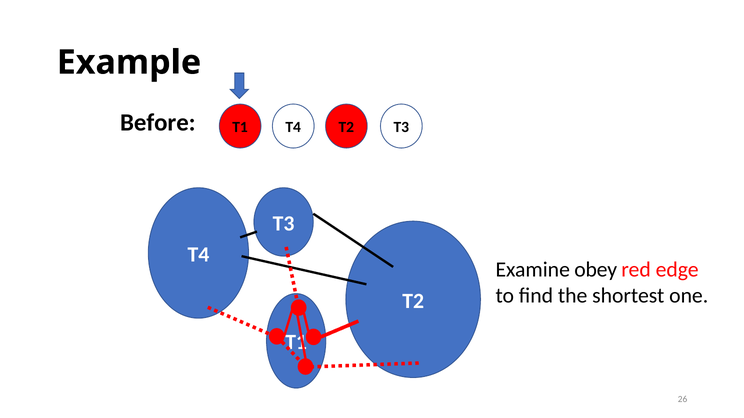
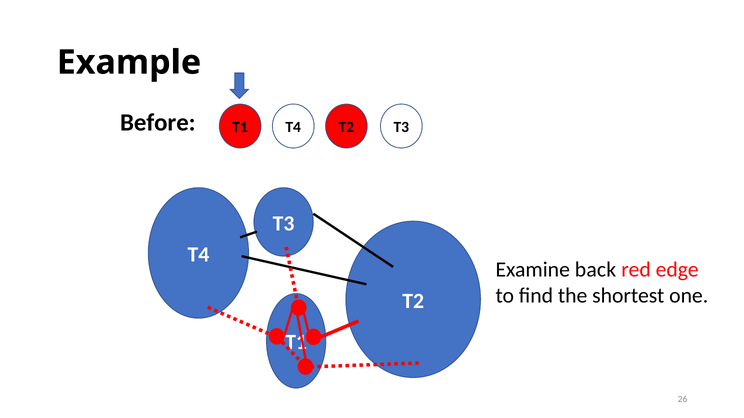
obey: obey -> back (595, 270)
